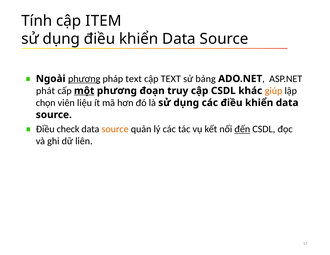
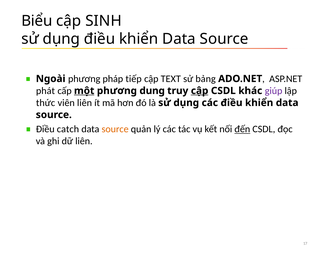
Tính: Tính -> Biểu (37, 21)
ITEM: ITEM -> SINH (104, 21)
phương underline: present -> none (84, 79)
pháp text: text -> tiếp (134, 79)
đoạn: đoạn -> dụng (152, 91)
cập underline: none -> present (200, 91)
giúp colour: orange -> purple (274, 91)
chọn: chọn -> thức (46, 103)
viên liệu: liệu -> liên (84, 103)
check: check -> catch (68, 129)
